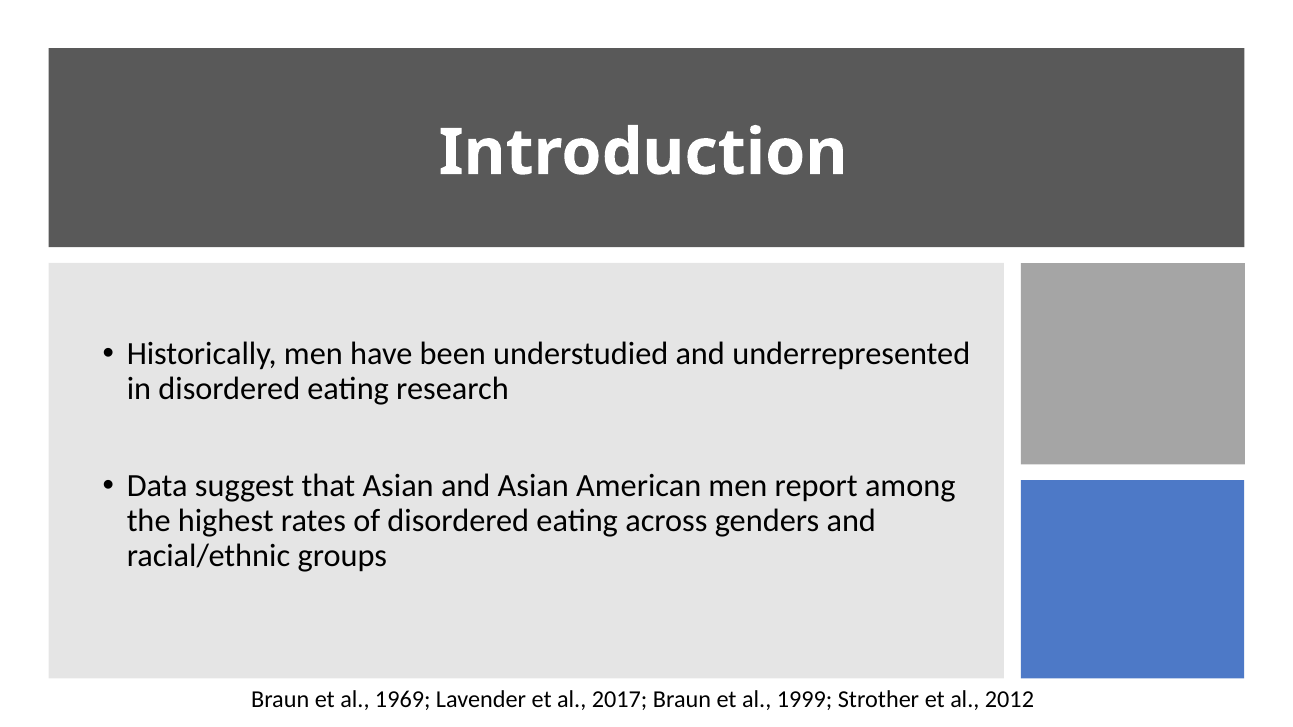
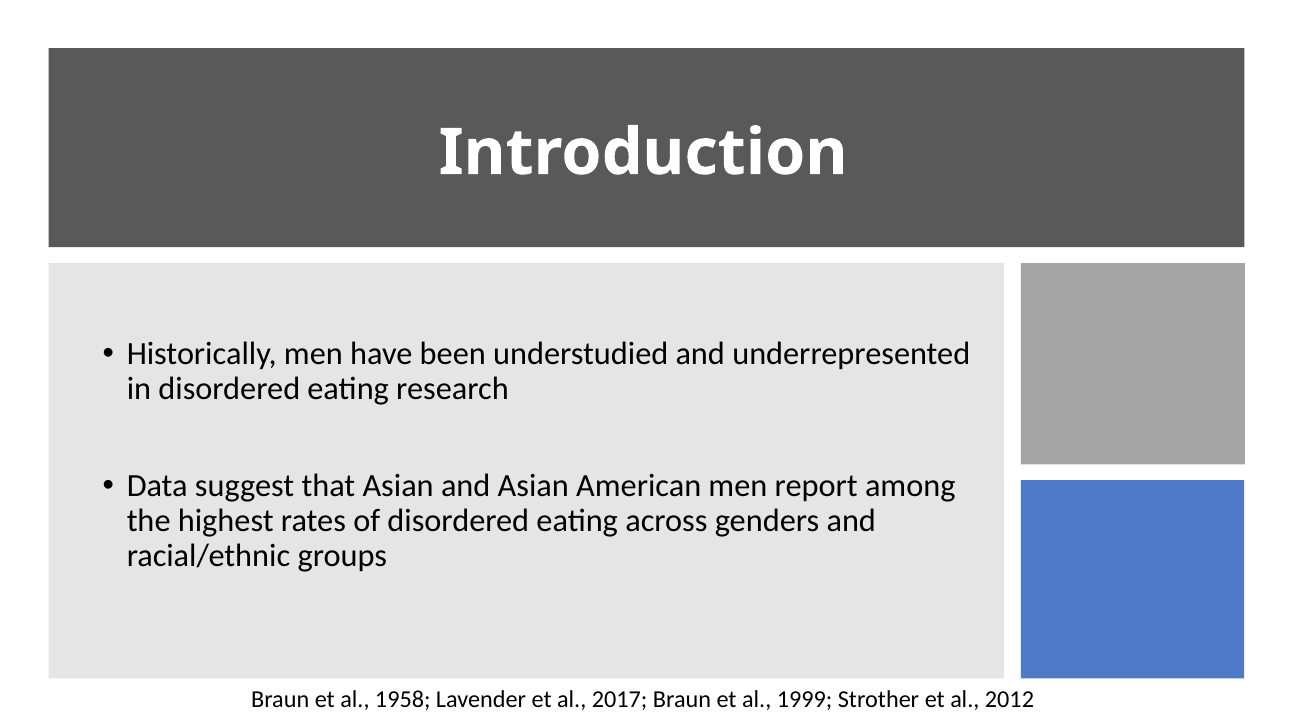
1969: 1969 -> 1958 (403, 700)
